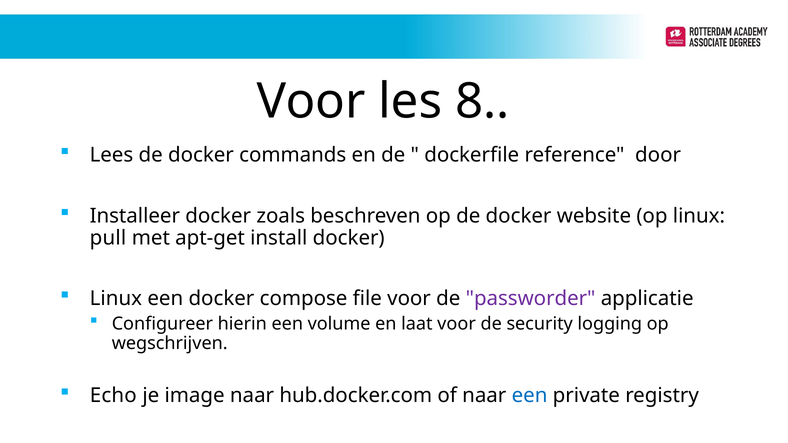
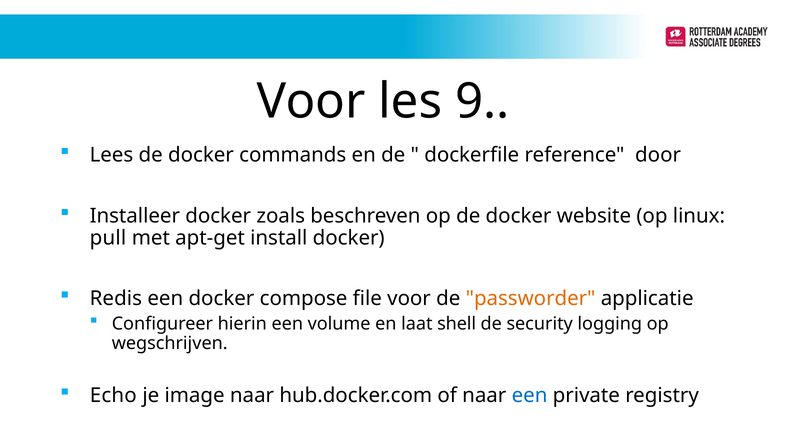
8: 8 -> 9 (482, 102)
Linux: Linux -> Redis (116, 299)
passworder colour: purple -> orange (531, 299)
laat voor: voor -> shell (457, 324)
